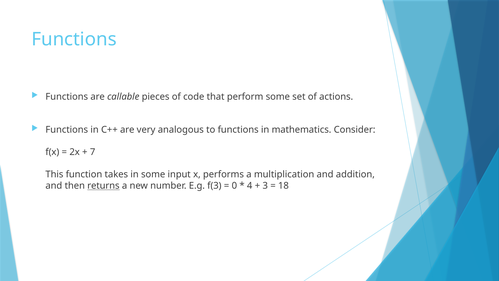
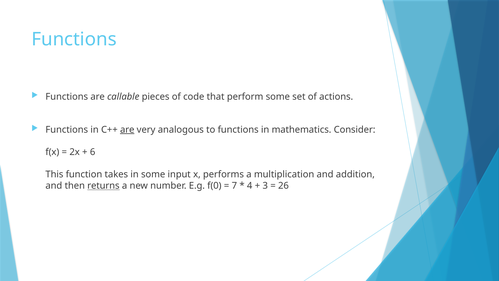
are underline: none -> present (127, 129)
7: 7 -> 6 (93, 152)
f(3: f(3 -> f(0 (214, 186)
0: 0 -> 7 (234, 186)
18: 18 -> 26 (283, 186)
